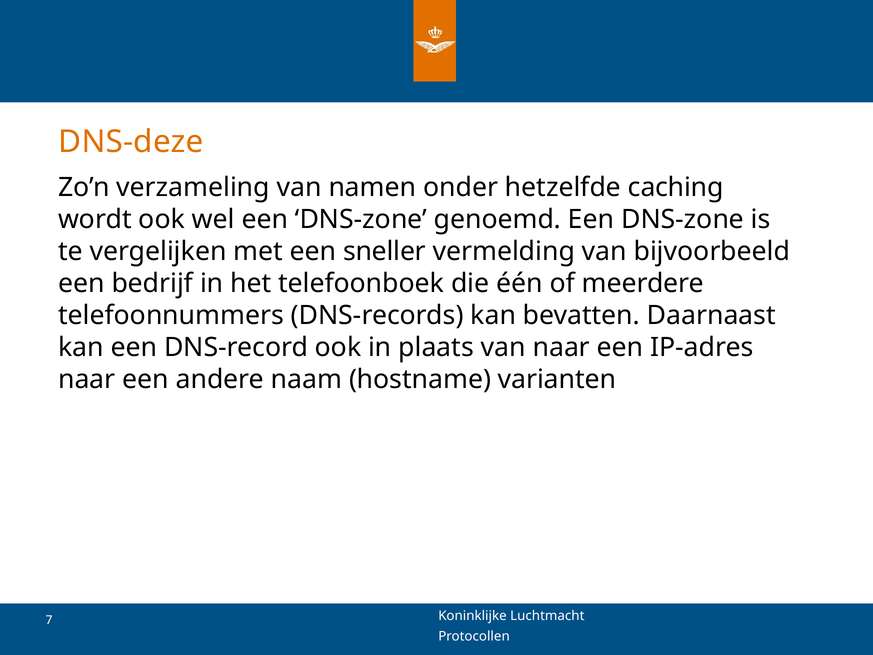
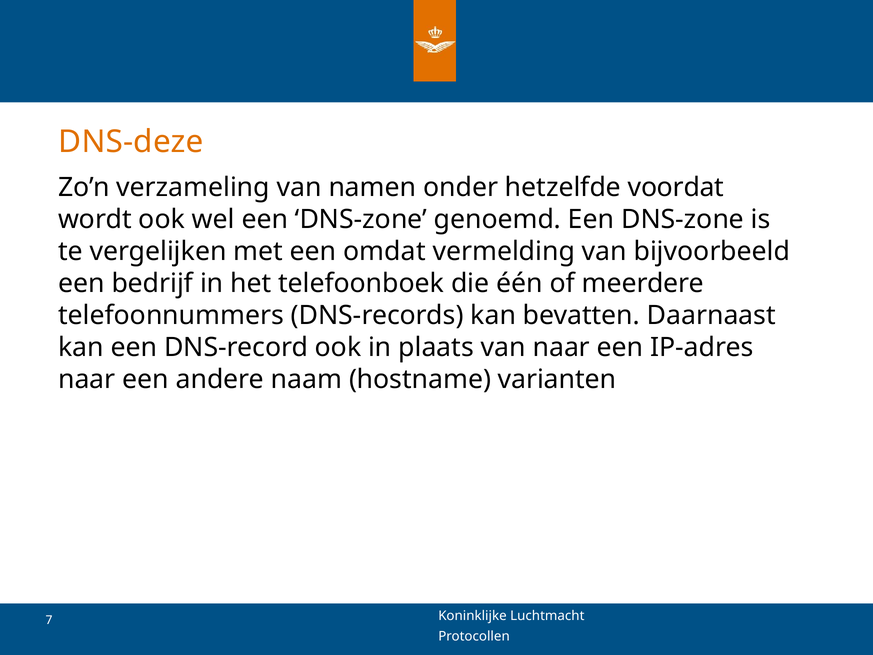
caching: caching -> voordat (676, 187)
sneller: sneller -> omdat (384, 251)
